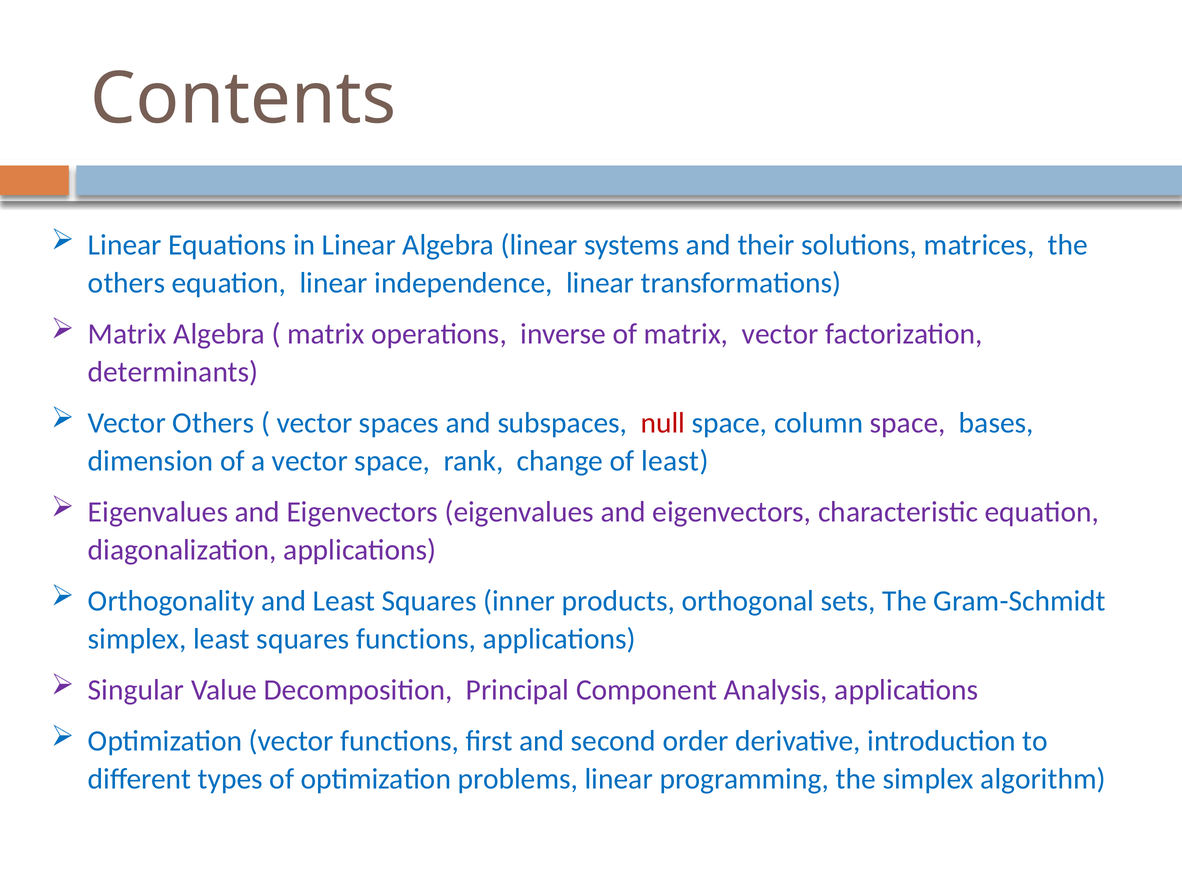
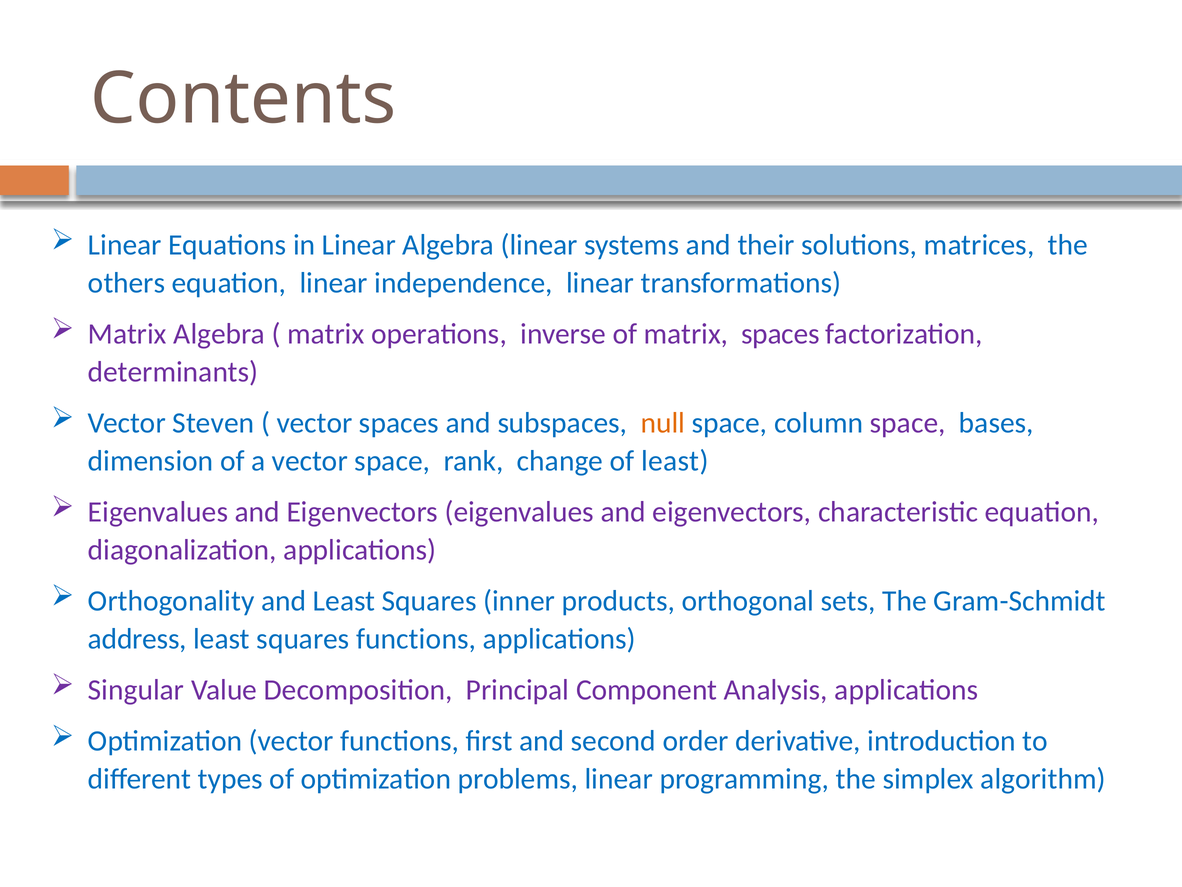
matrix vector: vector -> spaces (780, 334)
Vector Others: Others -> Steven (213, 423)
null colour: red -> orange (663, 423)
simplex: simplex -> address (137, 639)
